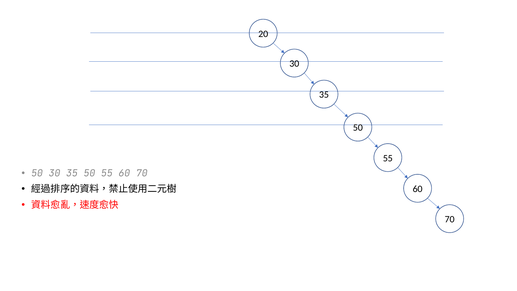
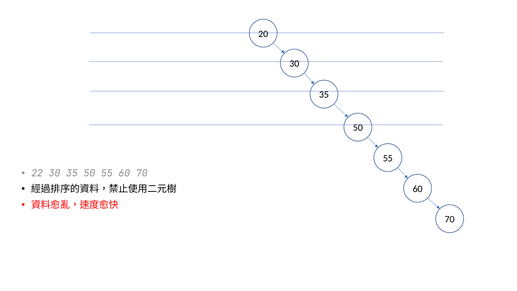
50: 50 -> 22 (37, 173)
